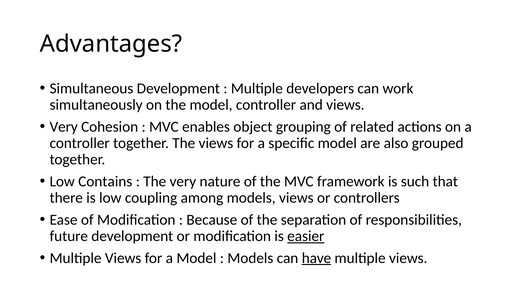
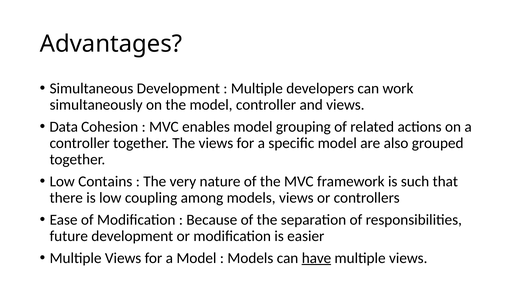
Very: Very -> Data (64, 126)
enables object: object -> model (253, 126)
easier underline: present -> none (306, 236)
